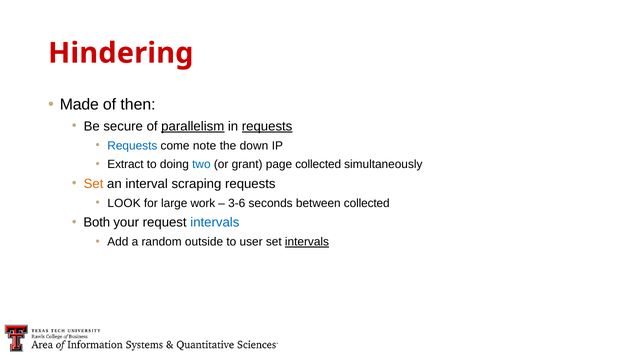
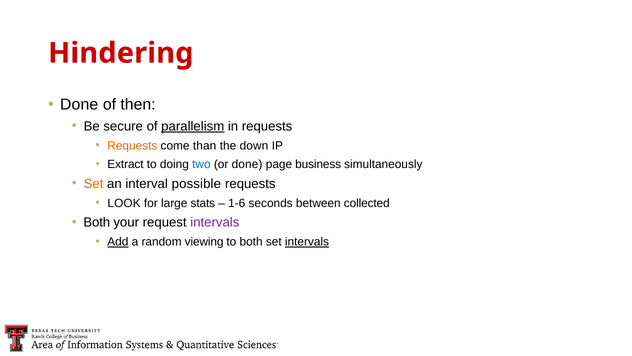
Made: Made -> Done (79, 105)
requests underline: present -> none (267, 126)
Requests colour: blue -> orange (132, 145)
note: note -> than (205, 145)
or grant: grant -> done (247, 164)
page collected: collected -> business (318, 164)
scraping: scraping -> possible (196, 183)
work: work -> stats (203, 203)
3-6: 3-6 -> 1-6 (237, 203)
intervals colour: blue -> purple (215, 222)
Add underline: none -> present (118, 242)
outside: outside -> viewing (204, 242)
to user: user -> both (251, 242)
